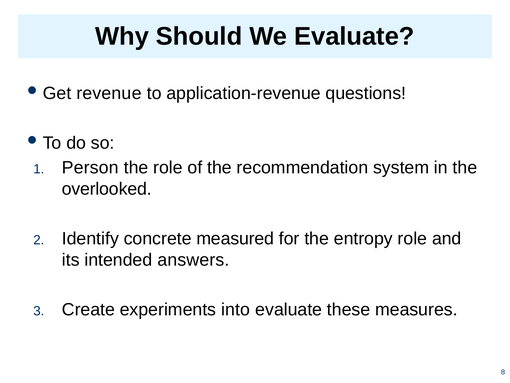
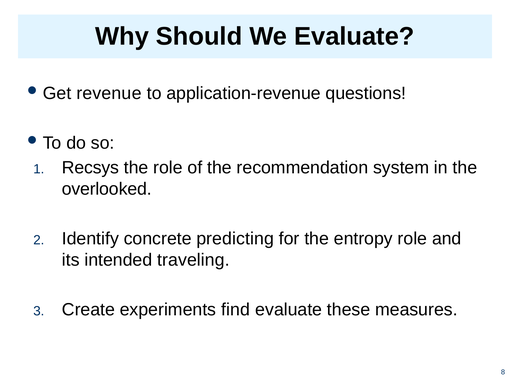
Person: Person -> Recsys (91, 168)
measured: measured -> predicting (235, 238)
answers: answers -> traveling (193, 260)
into: into -> find (236, 309)
